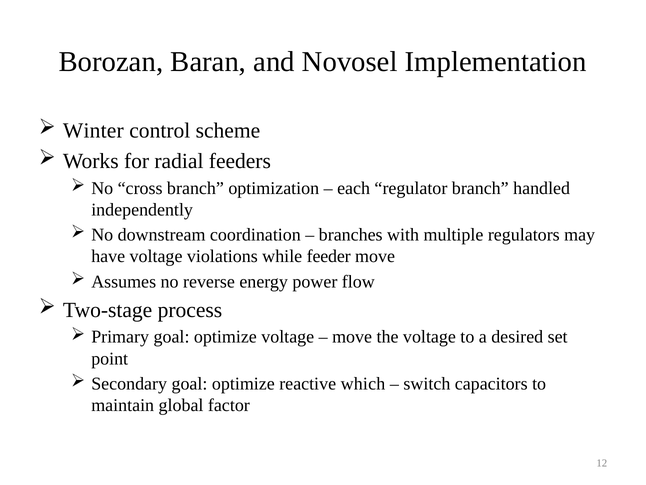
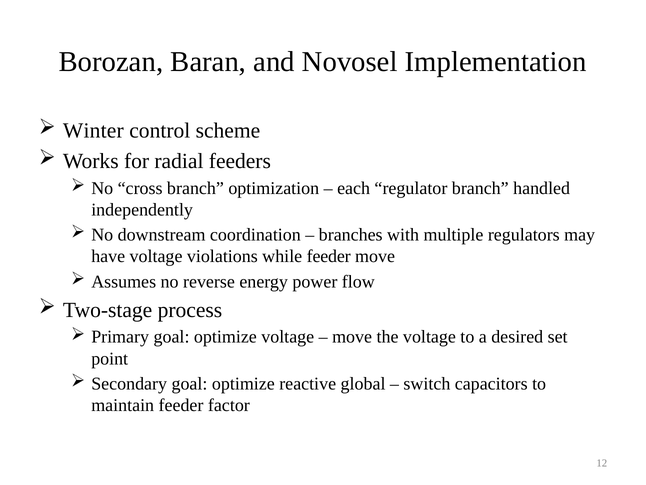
which: which -> global (363, 383)
maintain global: global -> feeder (181, 405)
